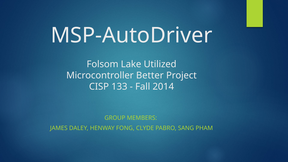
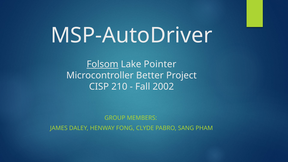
Folsom underline: none -> present (103, 64)
Utilized: Utilized -> Pointer (160, 64)
133: 133 -> 210 (119, 87)
2014: 2014 -> 2002 (163, 87)
